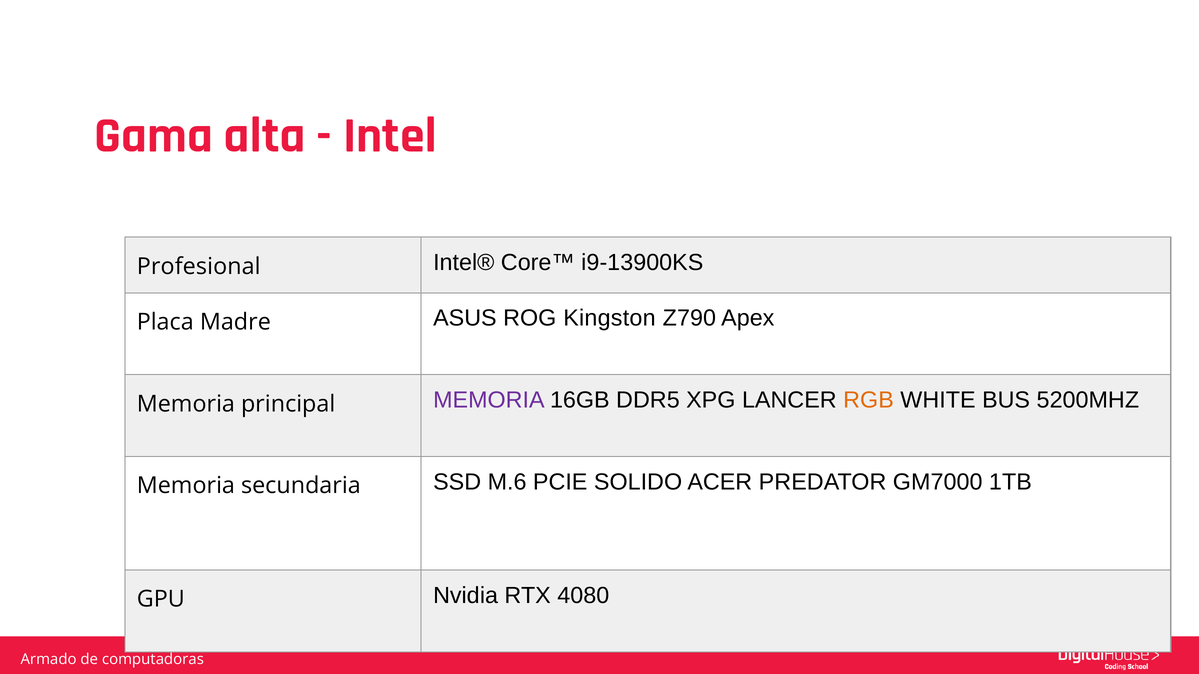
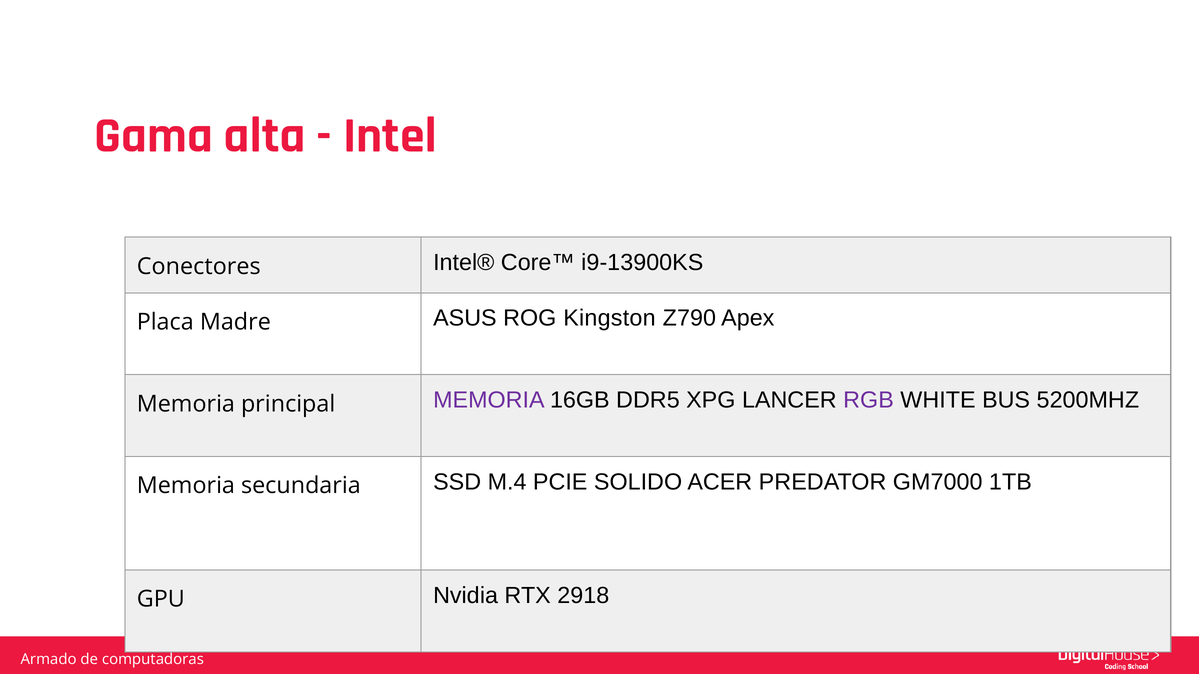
Profesional: Profesional -> Conectores (199, 267)
RGB colour: orange -> purple (869, 400)
M.6: M.6 -> M.4 (507, 482)
4080: 4080 -> 2918 (583, 596)
